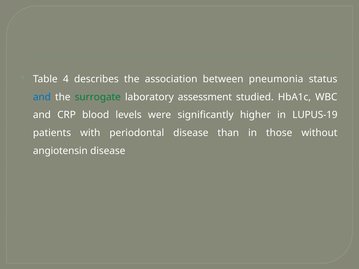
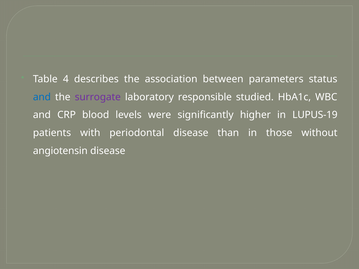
pneumonia: pneumonia -> parameters (276, 79)
surrogate colour: green -> purple (98, 97)
assessment: assessment -> responsible (205, 97)
